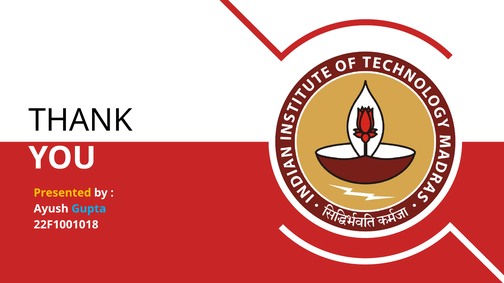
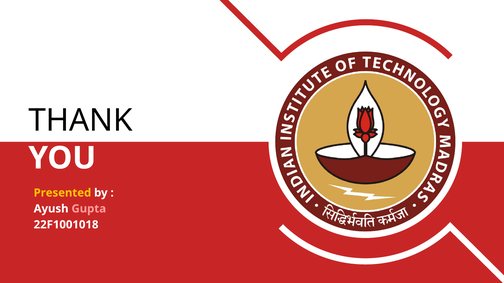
Gupta colour: light blue -> pink (89, 209)
